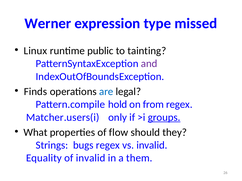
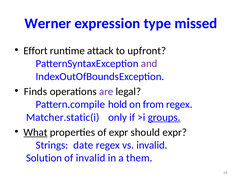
Linux: Linux -> Effort (36, 51)
public: public -> attack (100, 51)
tainting: tainting -> upfront (147, 51)
are colour: blue -> purple (106, 92)
Matcher.users(i: Matcher.users(i -> Matcher.static(i (63, 118)
What underline: none -> present (36, 133)
of flow: flow -> expr (119, 133)
should they: they -> expr (175, 133)
bugs: bugs -> date (83, 146)
Equality: Equality -> Solution (44, 158)
